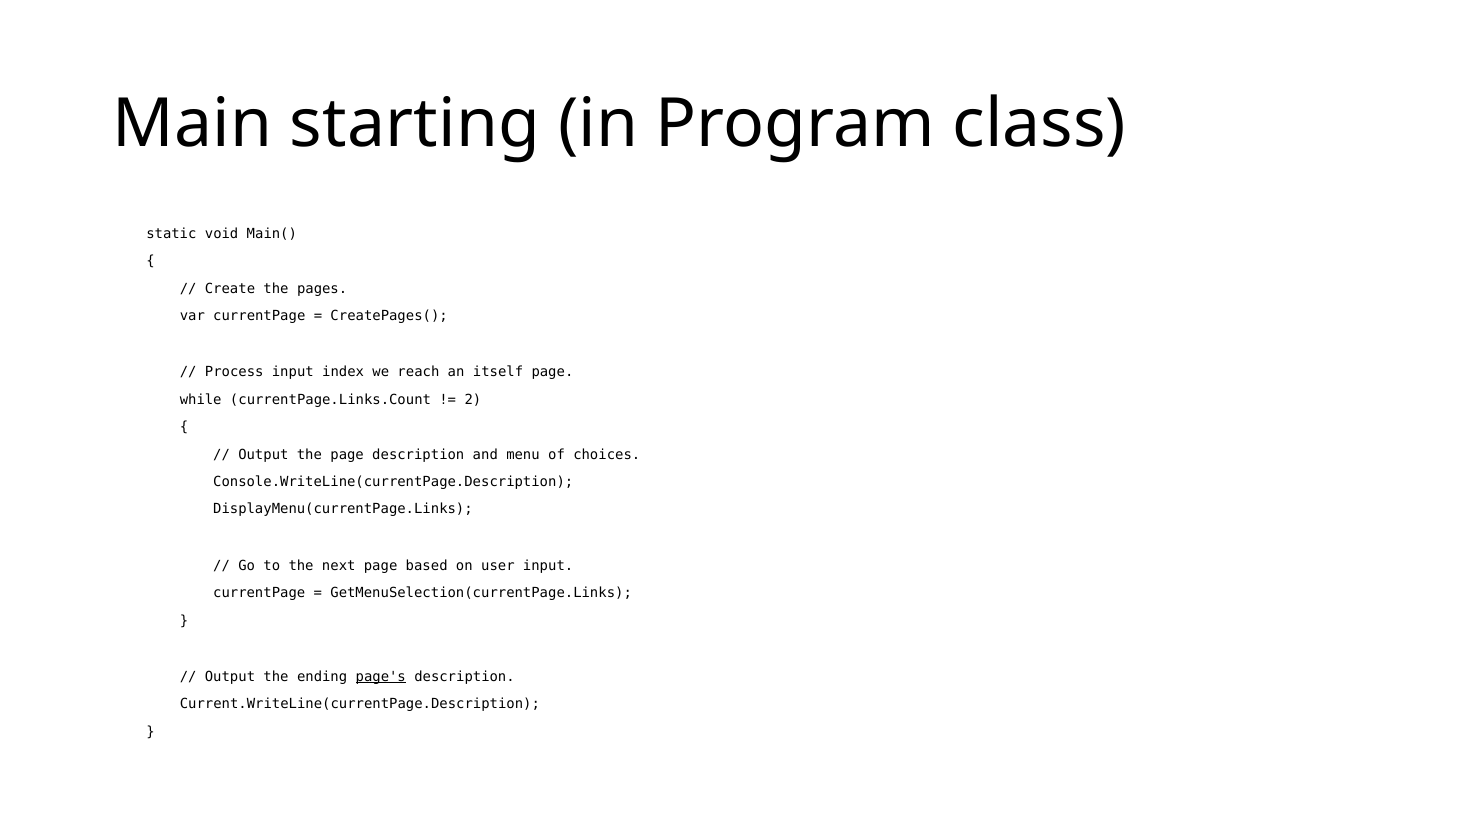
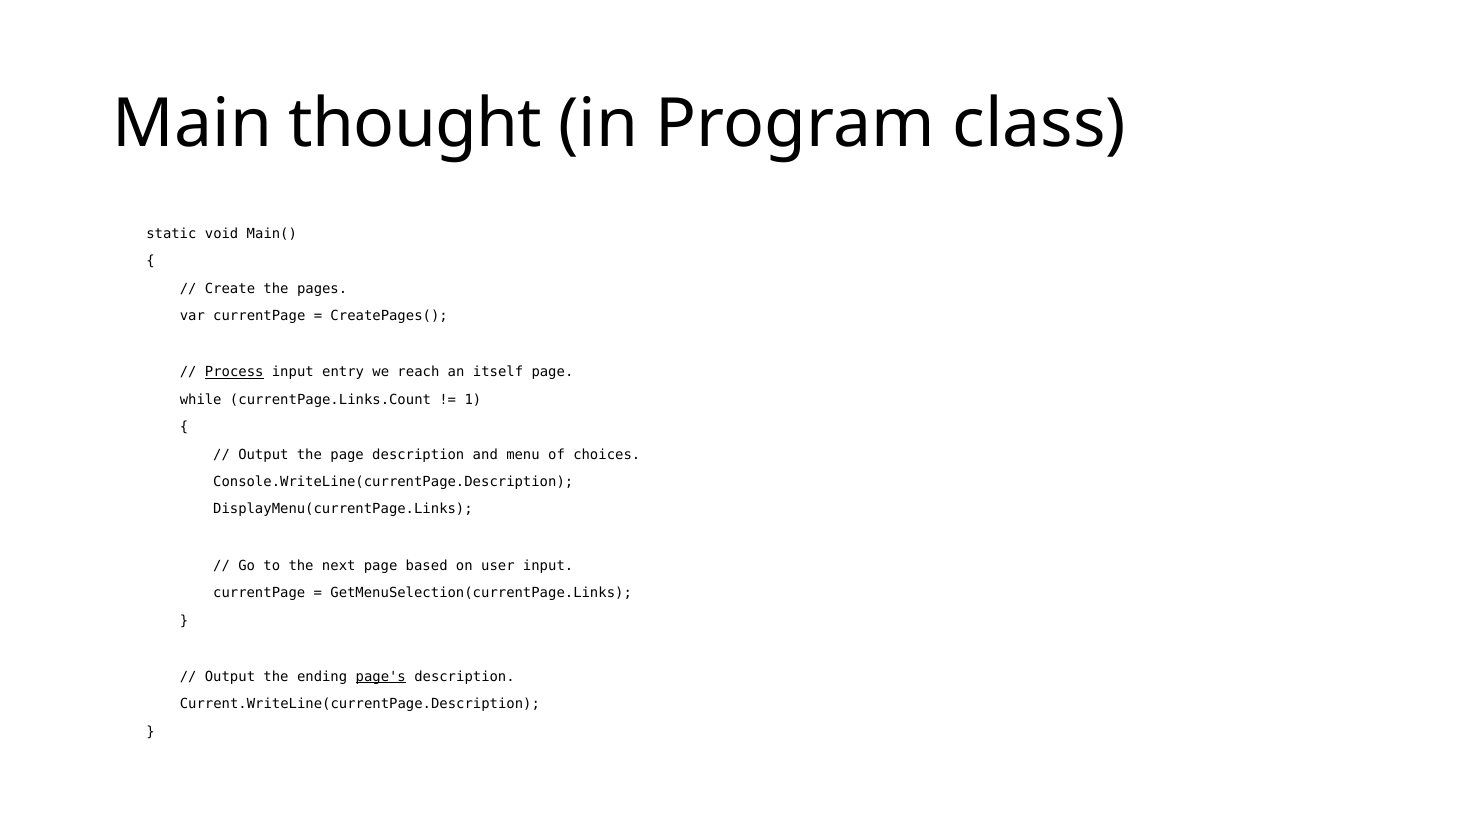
starting: starting -> thought (416, 124)
Process underline: none -> present (234, 372)
index: index -> entry (343, 372)
2: 2 -> 1 (473, 400)
